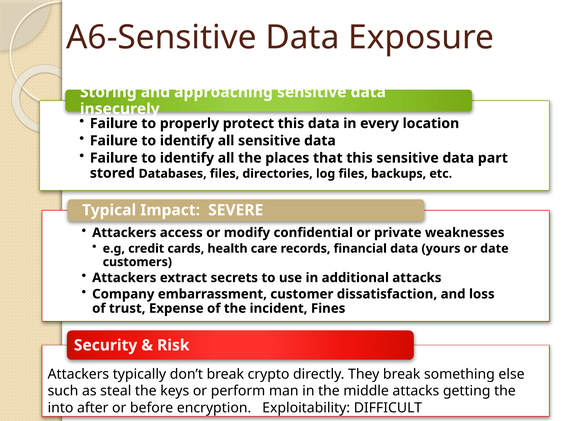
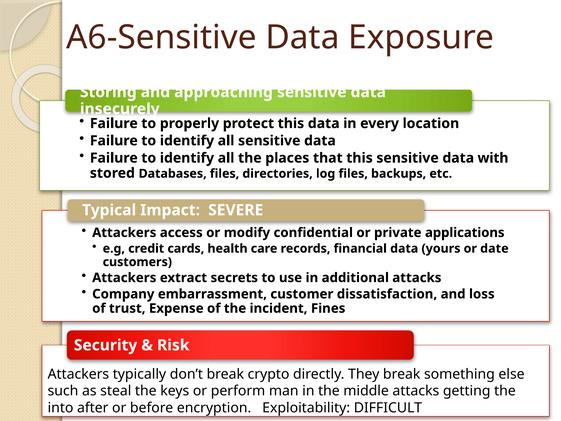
part: part -> with (493, 158)
weaknesses: weaknesses -> applications (465, 233)
